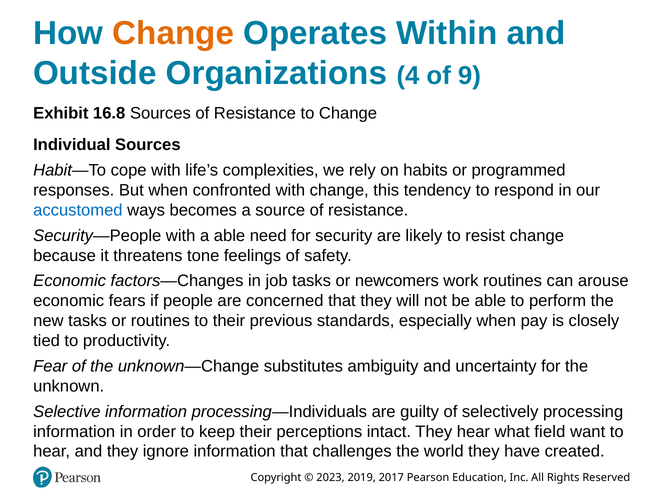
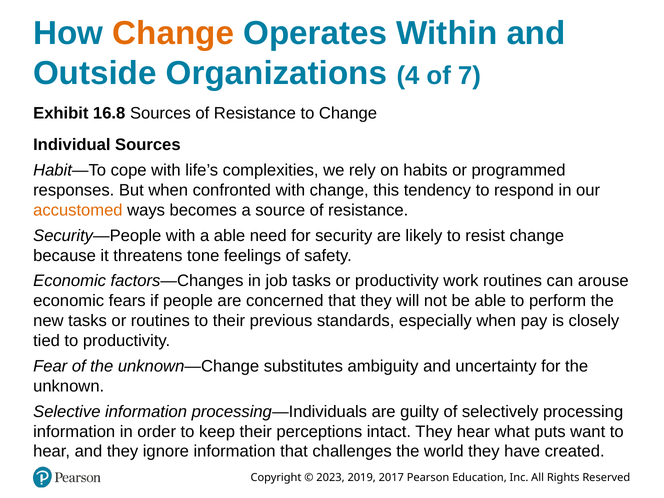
9: 9 -> 7 (469, 76)
accustomed colour: blue -> orange (78, 210)
or newcomers: newcomers -> productivity (397, 281)
field: field -> puts (550, 432)
